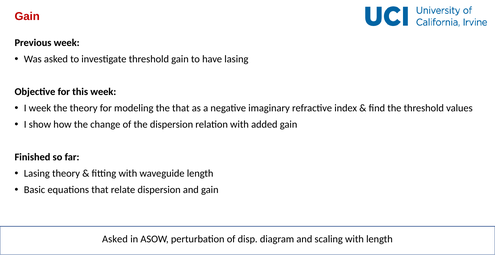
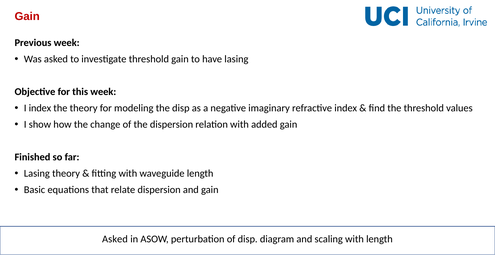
I week: week -> index (40, 108)
the that: that -> disp (181, 108)
